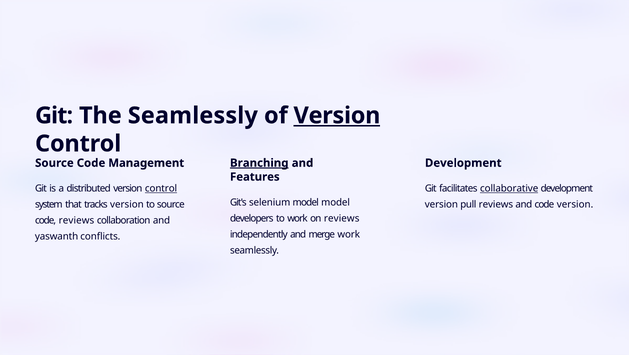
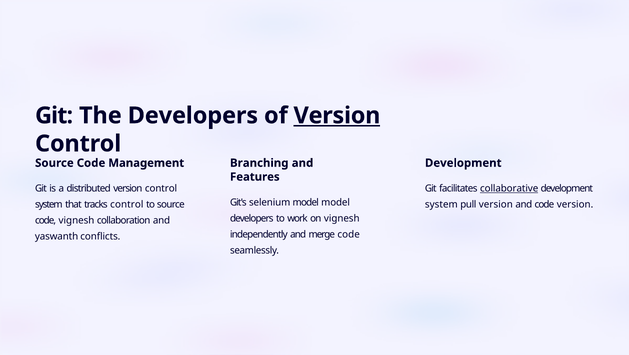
The Seamlessly: Seamlessly -> Developers (193, 115)
Branching underline: present -> none (259, 163)
control underline: present -> none (161, 188)
tracks version: version -> control (127, 204)
version: version -> system (441, 205)
pull reviews: reviews -> version (496, 205)
on reviews: reviews -> vignesh (342, 218)
code reviews: reviews -> vignesh (77, 220)
merge work: work -> code (349, 234)
